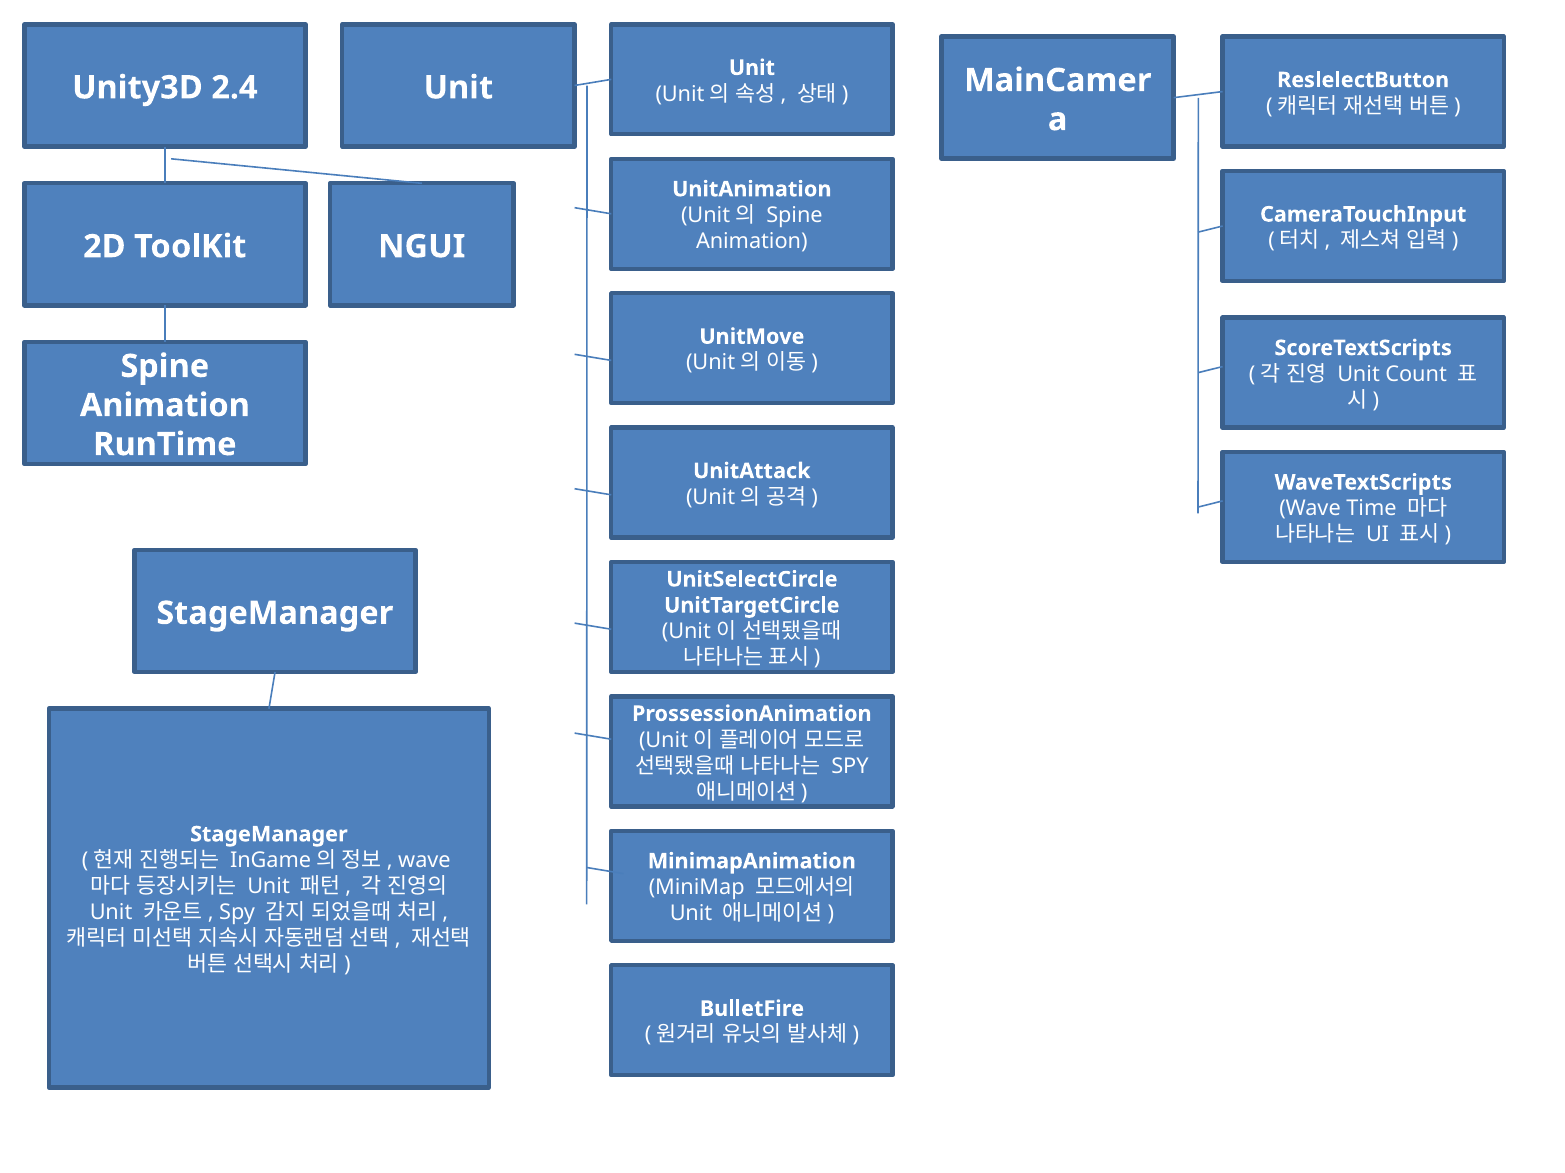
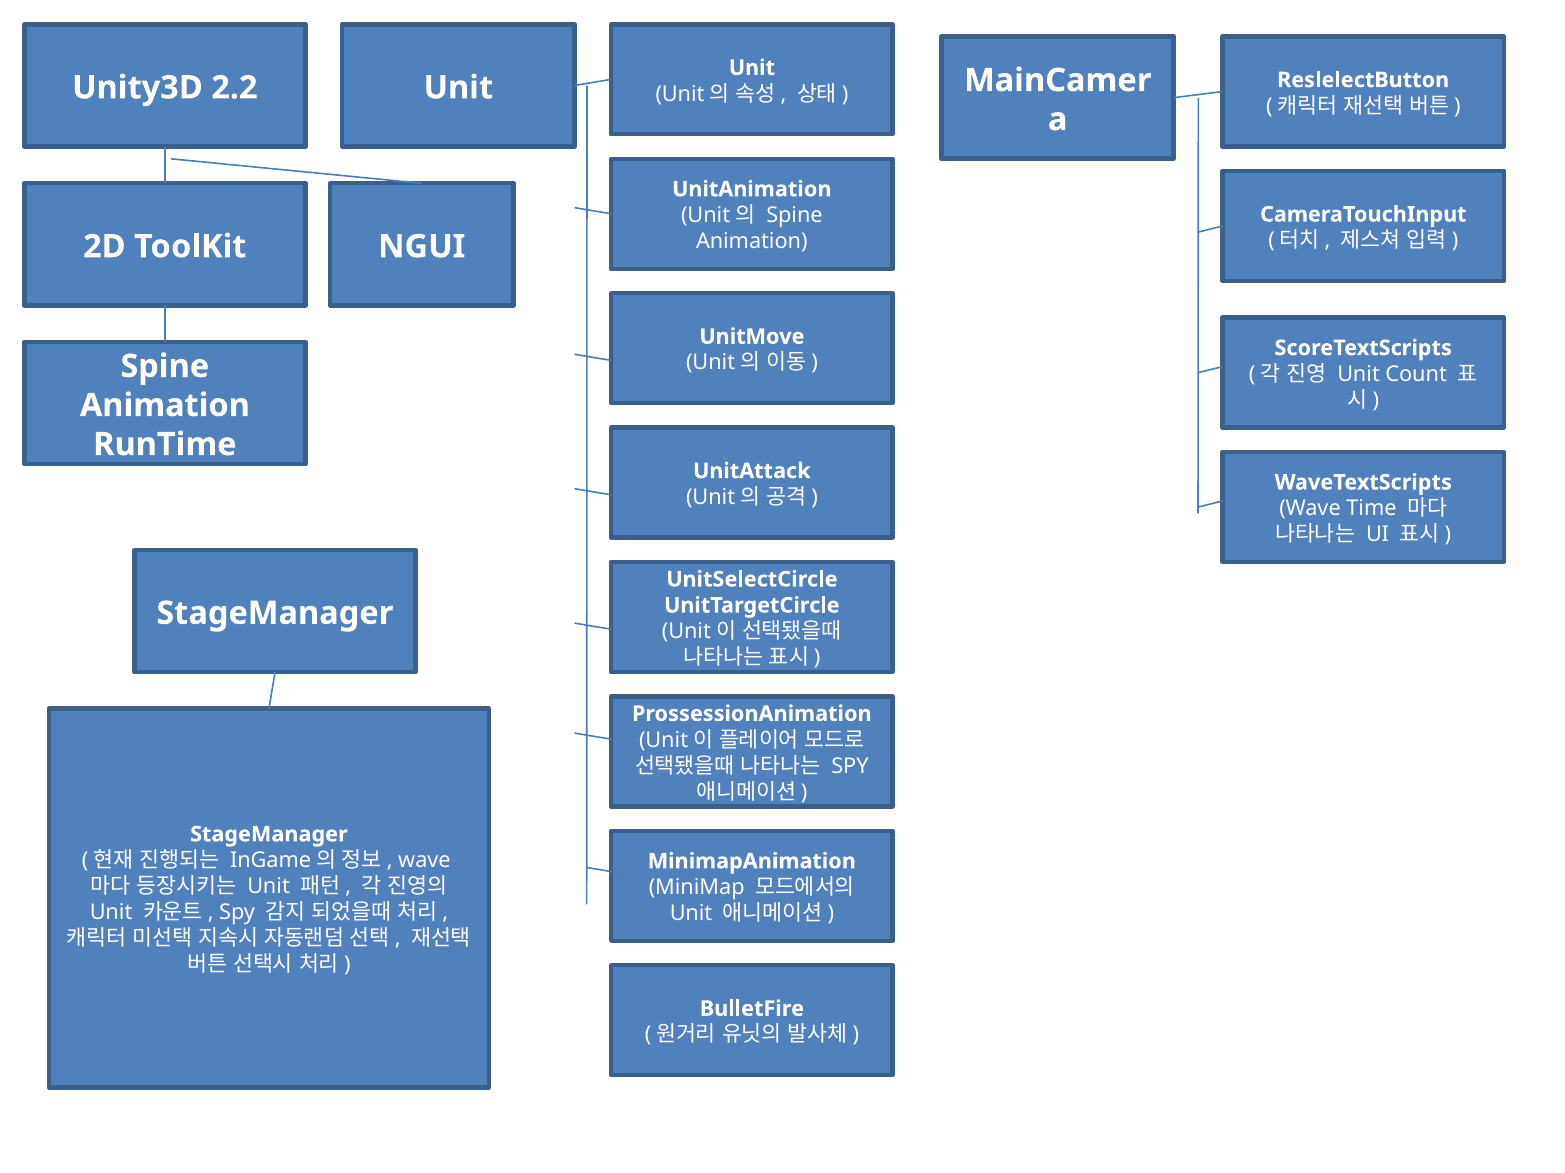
2.4: 2.4 -> 2.2 (234, 88)
